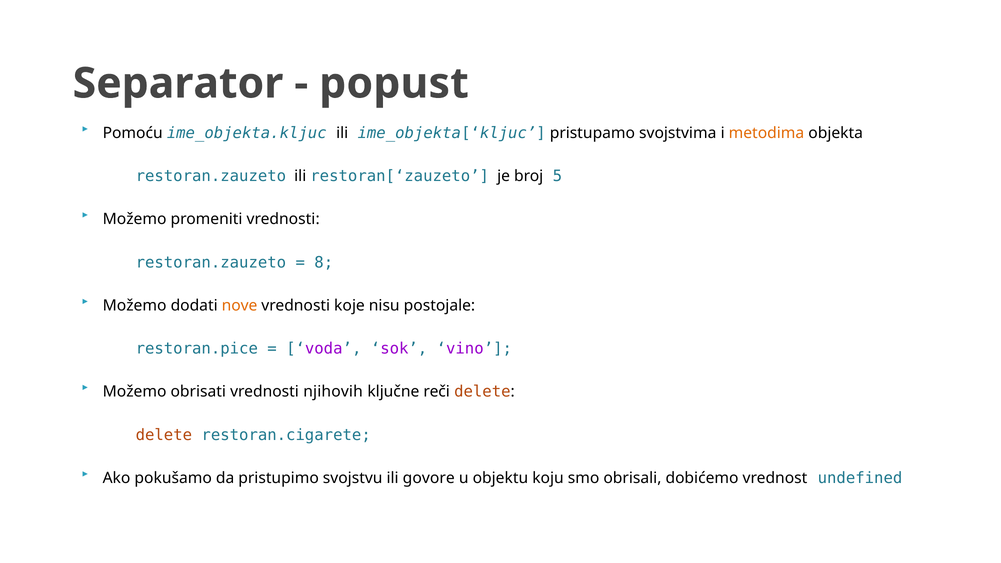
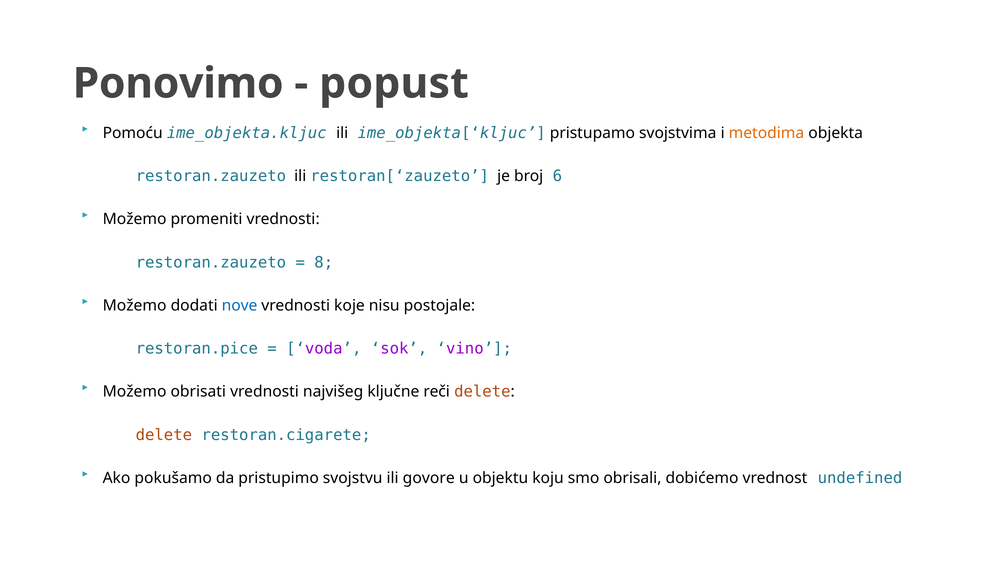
Separator: Separator -> Ponovimo (178, 83)
5: 5 -> 6 (557, 176)
nove colour: orange -> blue (240, 306)
njihovih: njihovih -> najvišeg (333, 392)
